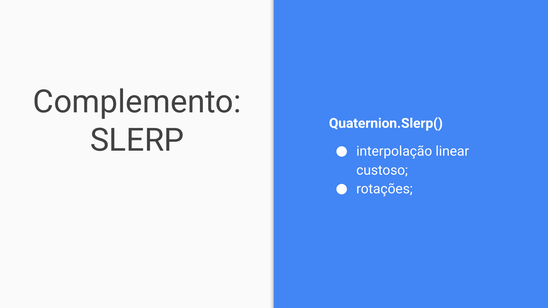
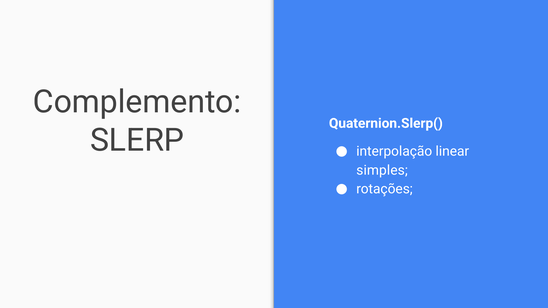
custoso: custoso -> simples (382, 170)
